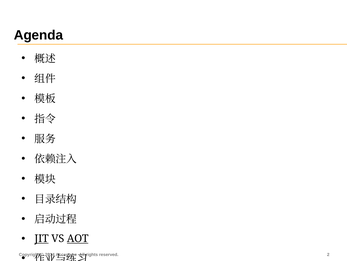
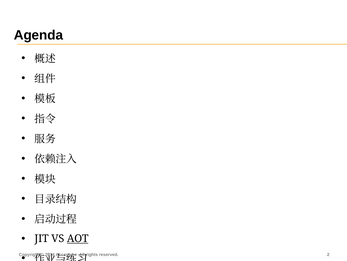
JIT underline: present -> none (42, 238)
